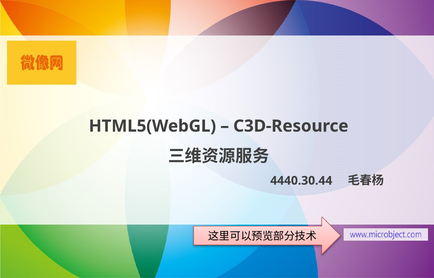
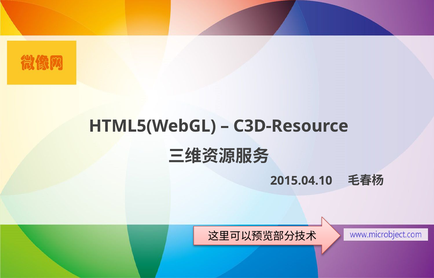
4440.30.44: 4440.30.44 -> 2015.04.10 (301, 181)
